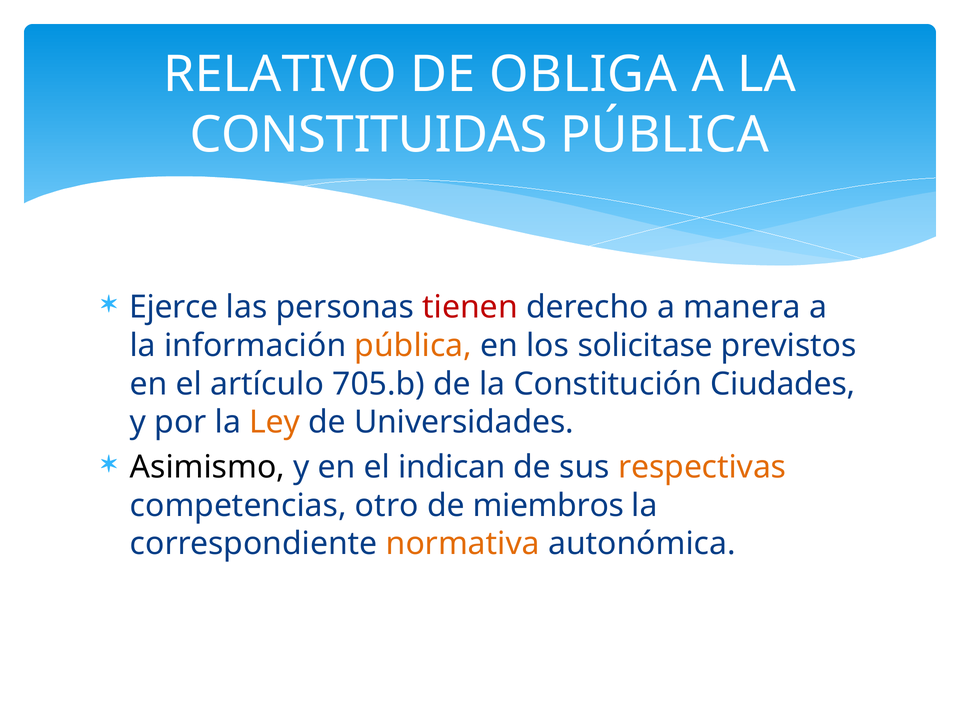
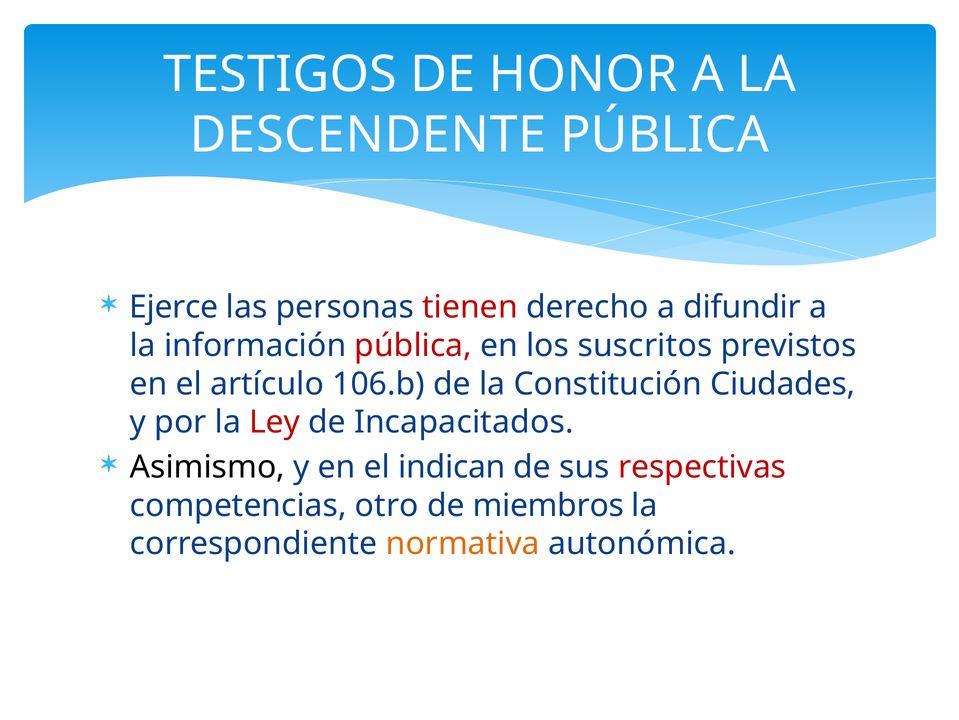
RELATIVO: RELATIVO -> TESTIGOS (280, 74)
OBLIGA: OBLIGA -> HONOR (583, 74)
CONSTITUIDAS: CONSTITUIDAS -> DESCENDENTE (368, 135)
manera: manera -> difundir (742, 307)
pública colour: orange -> red (413, 345)
solicitase: solicitase -> suscritos (645, 345)
705.b: 705.b -> 106.b (379, 384)
Ley colour: orange -> red (275, 422)
Universidades: Universidades -> Incapacitados (464, 422)
respectivas colour: orange -> red (702, 467)
